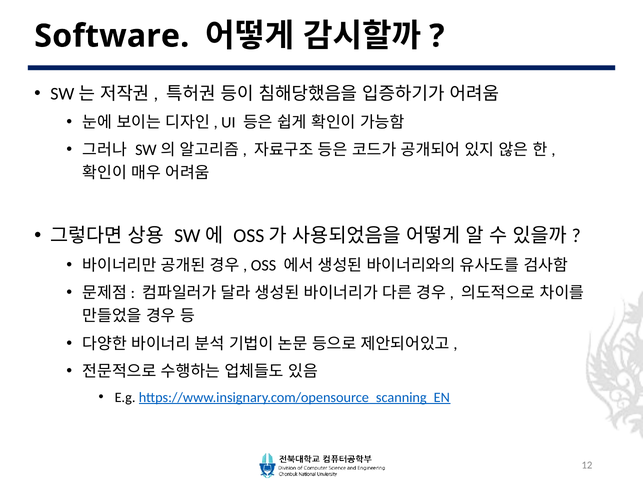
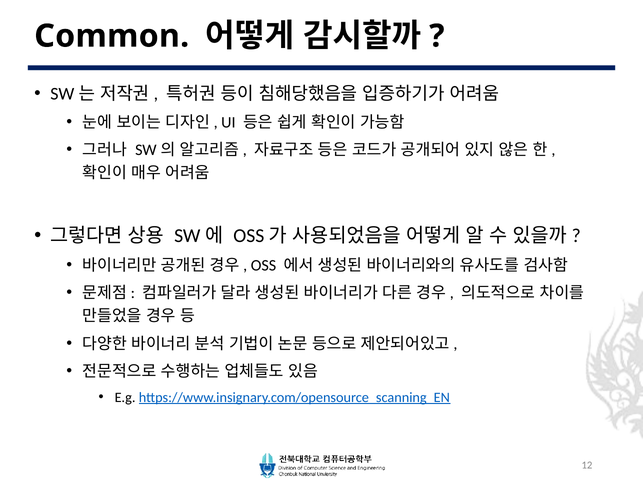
Software: Software -> Common (112, 36)
